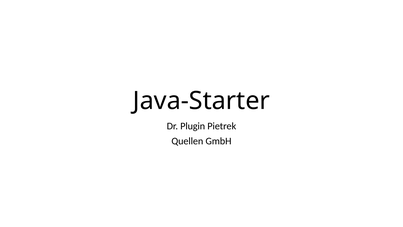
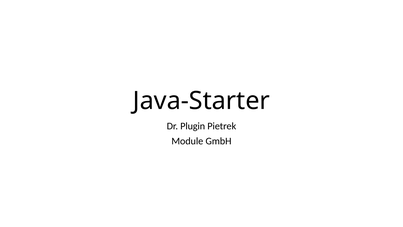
Quellen: Quellen -> Module (187, 141)
